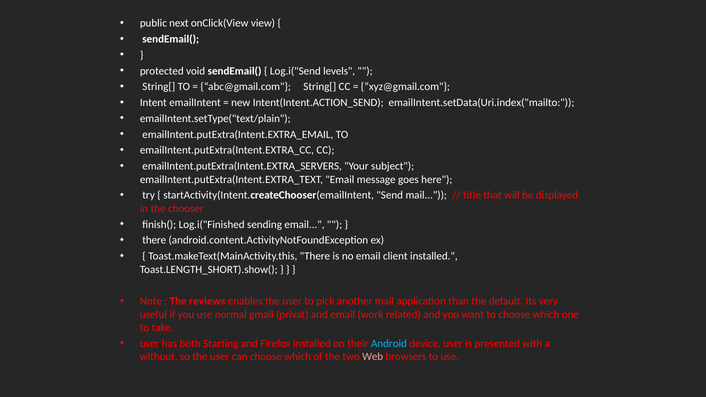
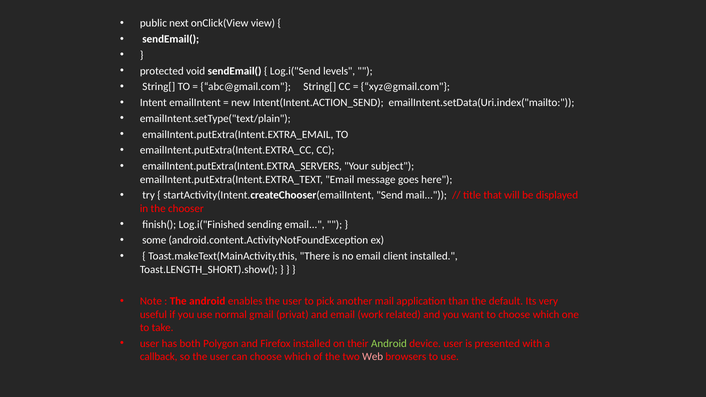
there: there -> some (154, 240)
The reviews: reviews -> android (207, 301)
Starting: Starting -> Polygon (221, 344)
Android colour: light blue -> light green (389, 344)
without: without -> callback (159, 357)
